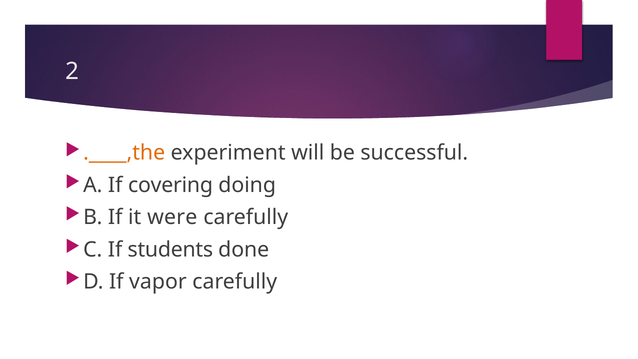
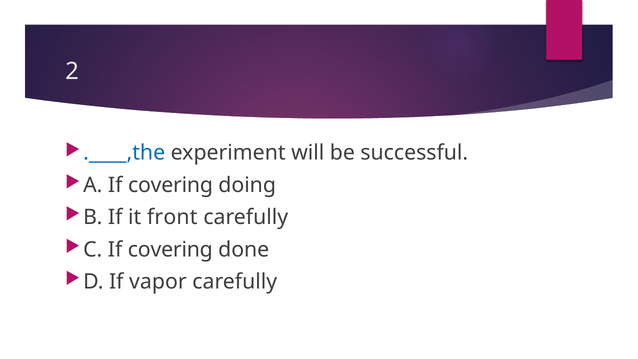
.____,the colour: orange -> blue (124, 153)
were: were -> front (172, 217)
C If students: students -> covering (170, 249)
